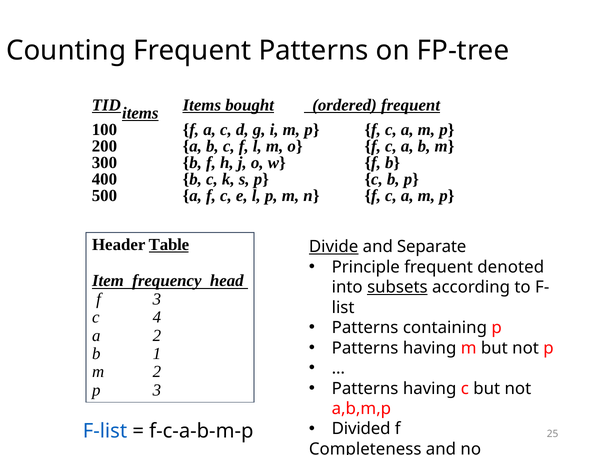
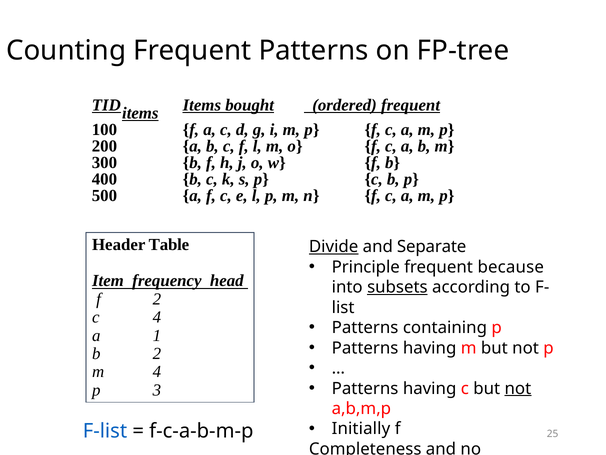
Table underline: present -> none (169, 244)
denoted: denoted -> because (511, 267)
f 3: 3 -> 2 (157, 299)
a 2: 2 -> 1 (157, 335)
b 1: 1 -> 2 (157, 353)
m 2: 2 -> 4 (157, 372)
not underline: none -> present (518, 388)
Divided: Divided -> Initially (361, 428)
